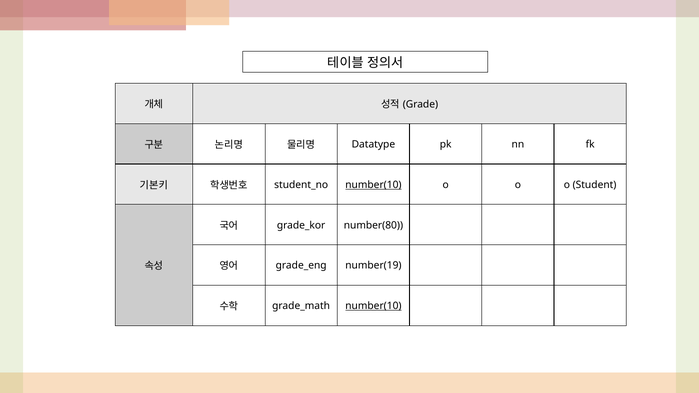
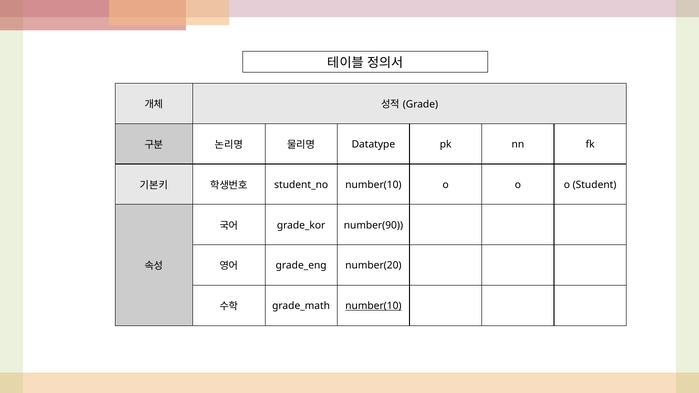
number(10 underline: present -> none (373, 185)
number(80: number(80 -> number(90 (373, 225)
number(19: number(19 -> number(20 (373, 266)
